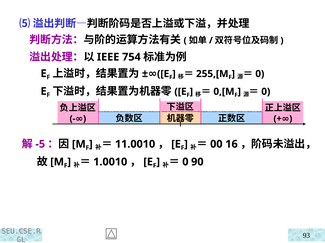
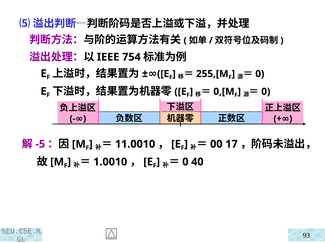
16: 16 -> 17 (232, 145)
90: 90 -> 40 (197, 162)
